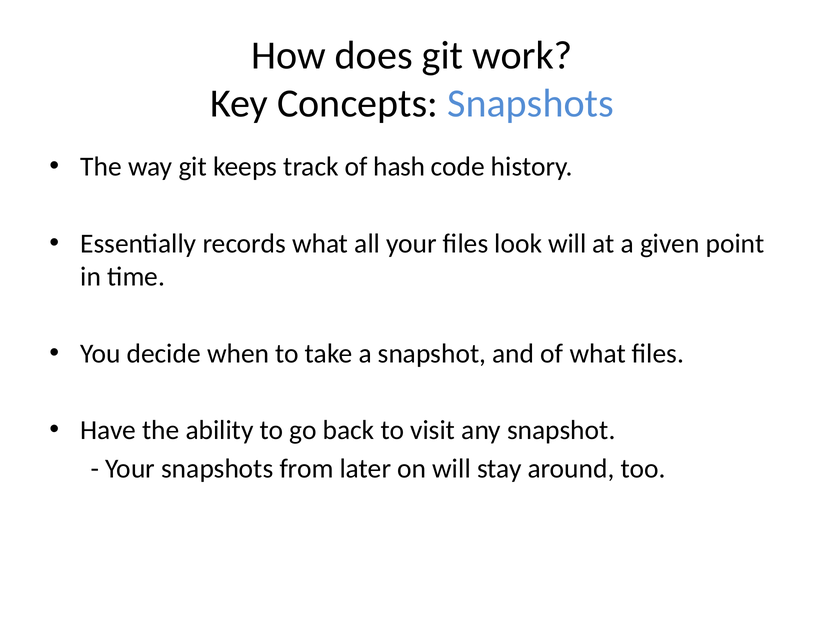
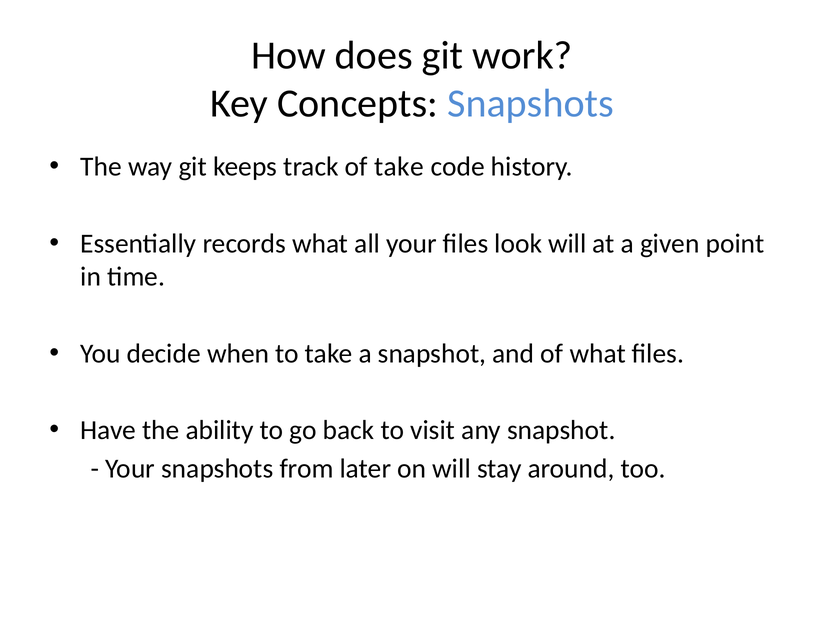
of hash: hash -> take (399, 167)
